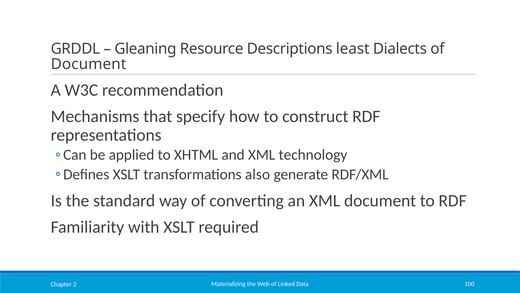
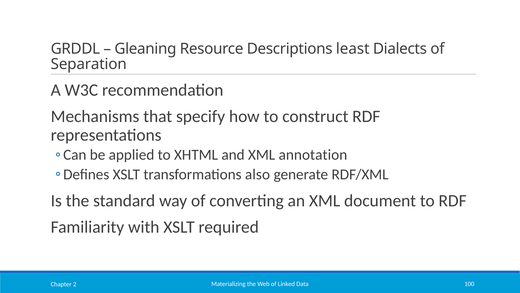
Document: Document -> Separation (89, 64)
technology: technology -> annotation (313, 155)
